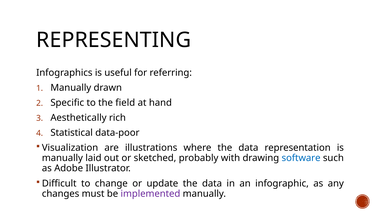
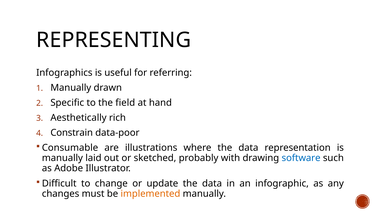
Statistical: Statistical -> Constrain (72, 133)
Visualization: Visualization -> Consumable (70, 148)
implemented colour: purple -> orange (150, 193)
